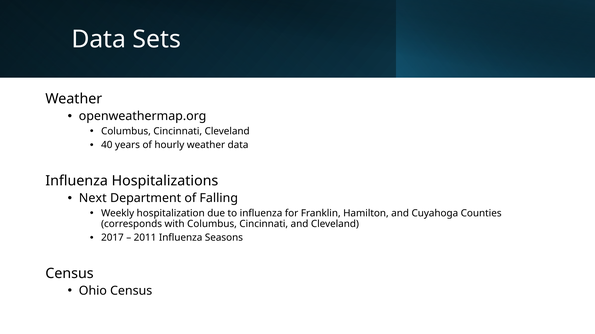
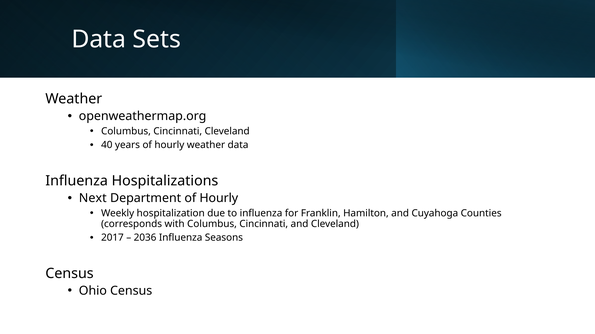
Department of Falling: Falling -> Hourly (219, 199)
2011: 2011 -> 2036 (145, 238)
